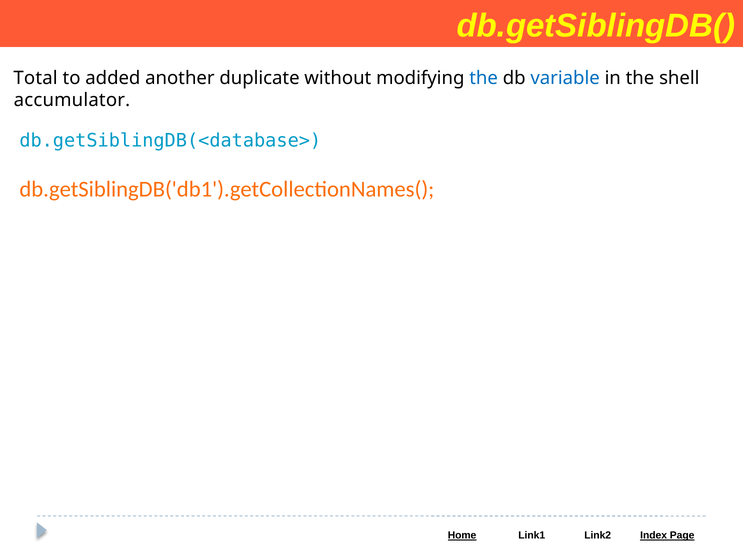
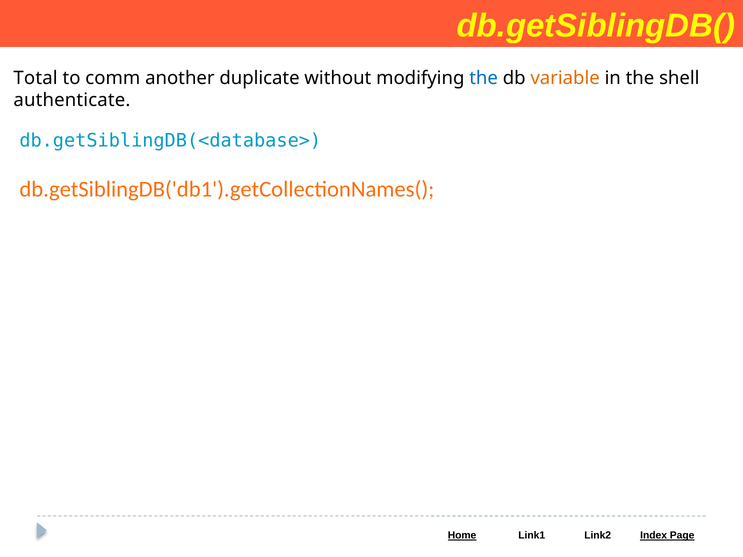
added: added -> comm (113, 78)
variable colour: blue -> orange (565, 78)
accumulator: accumulator -> authenticate (72, 100)
